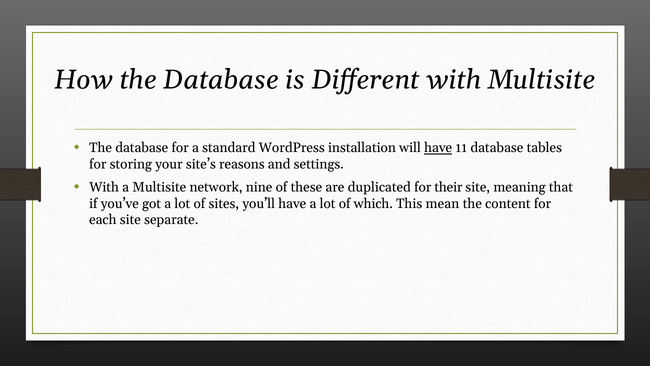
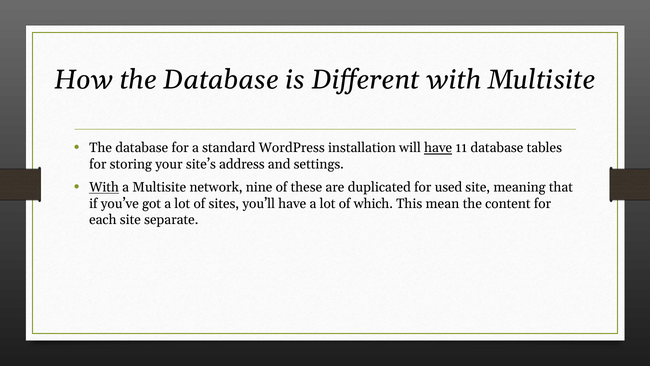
reasons: reasons -> address (242, 164)
With underline: none -> present (104, 187)
their: their -> used (448, 187)
